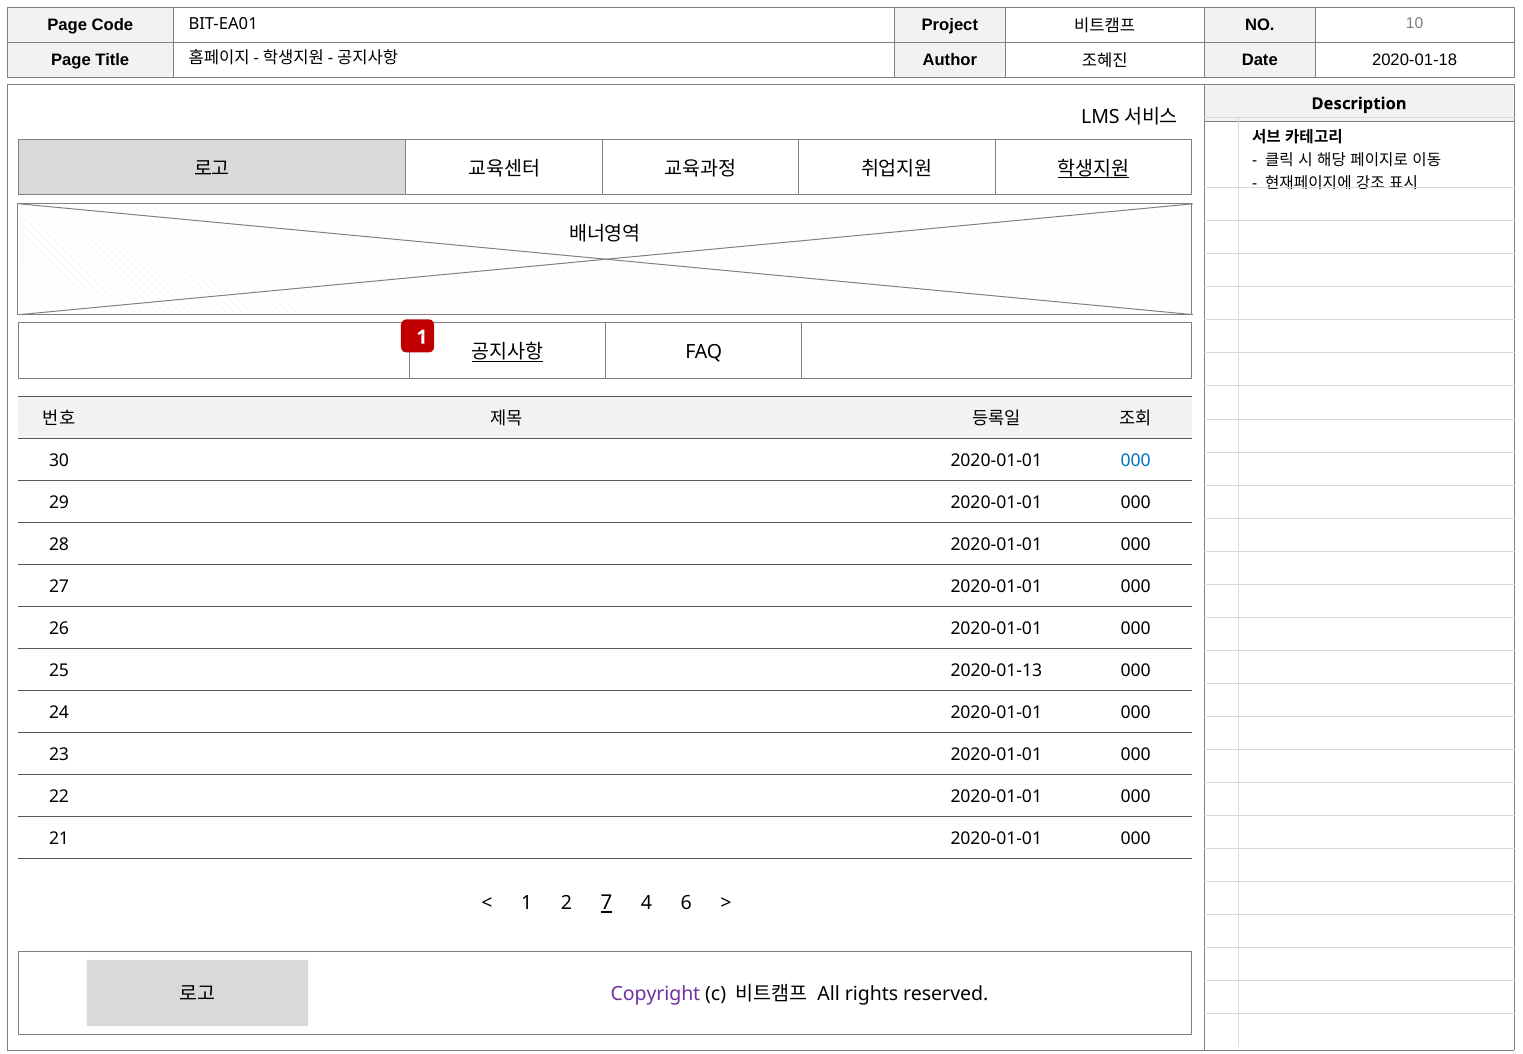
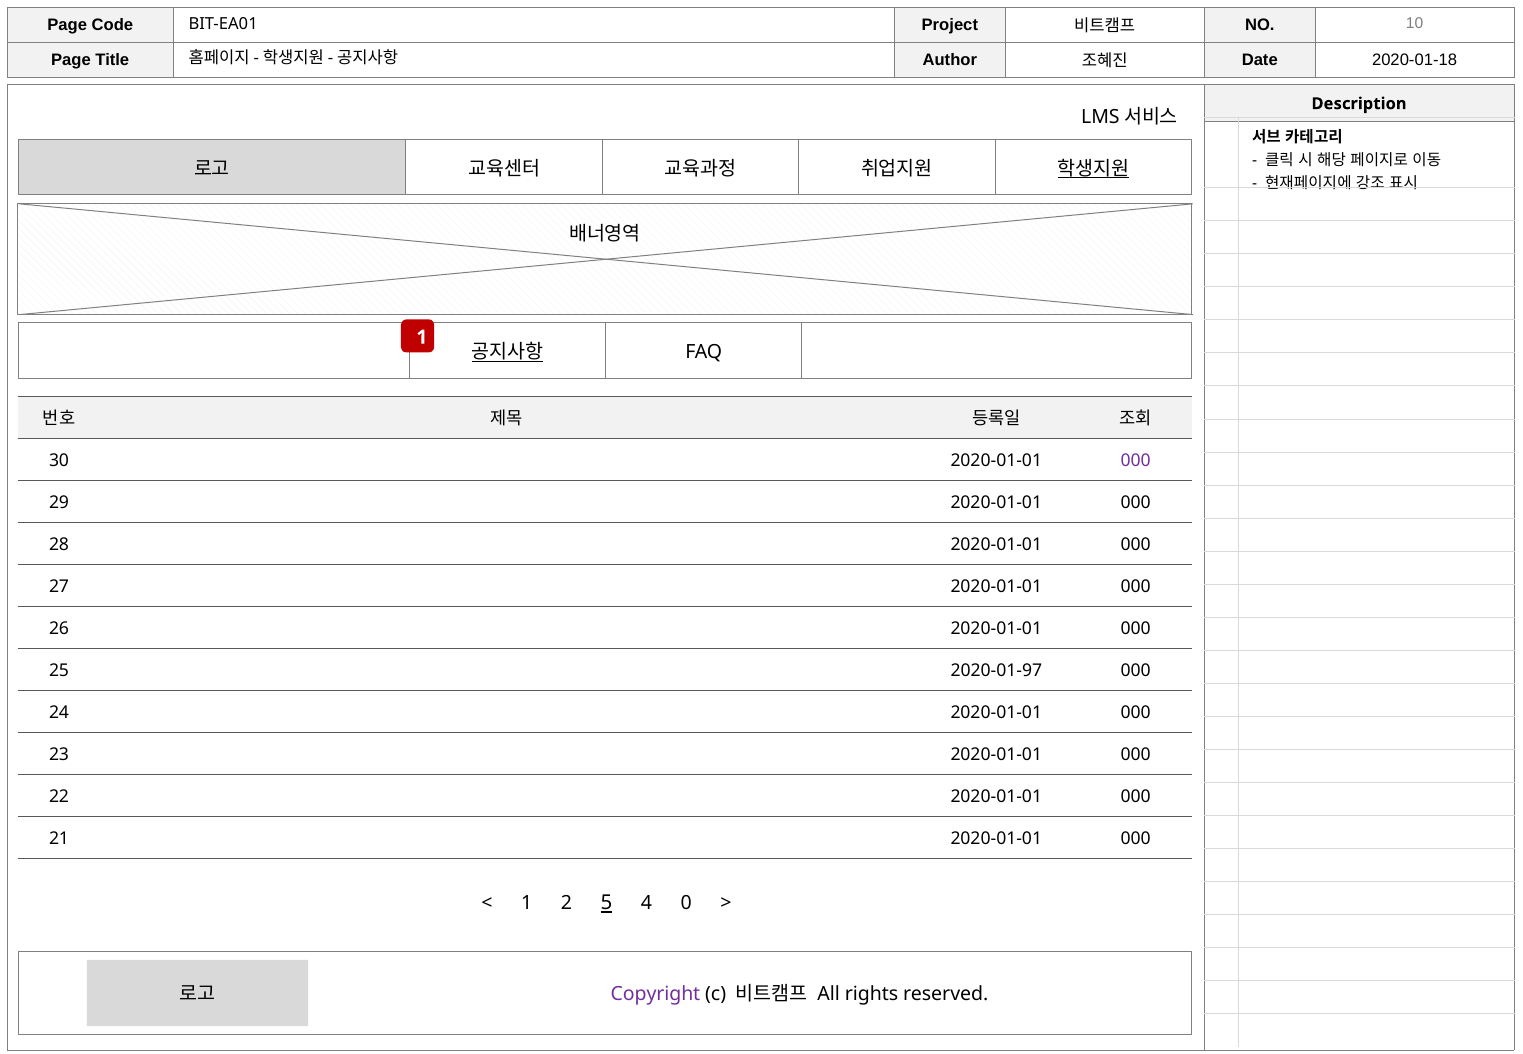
000 colour: blue -> purple (1136, 460)
2020-01-13: 2020-01-13 -> 2020-01-97 (996, 671)
7: 7 -> 5 (606, 903)
6: 6 -> 0 (686, 903)
